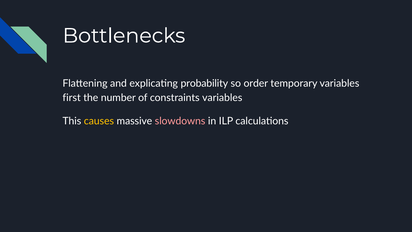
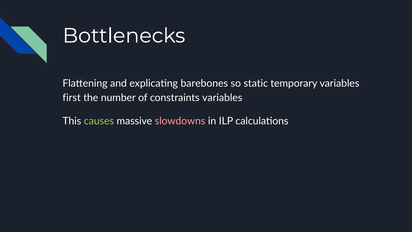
probability: probability -> barebones (204, 83)
order: order -> static (256, 83)
causes colour: yellow -> light green (99, 121)
